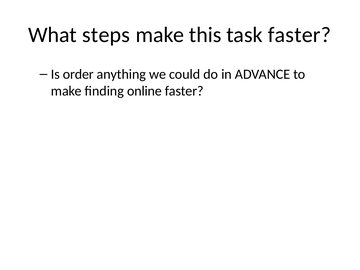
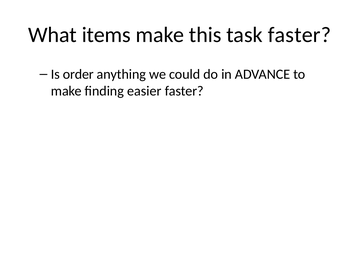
steps: steps -> items (106, 35)
online: online -> easier (144, 91)
